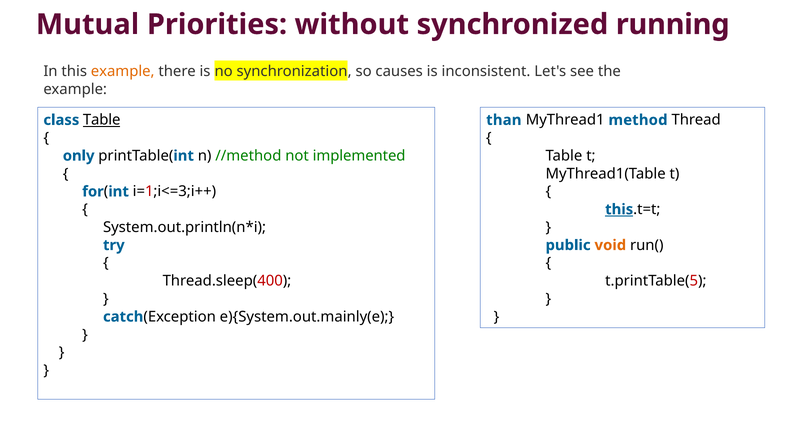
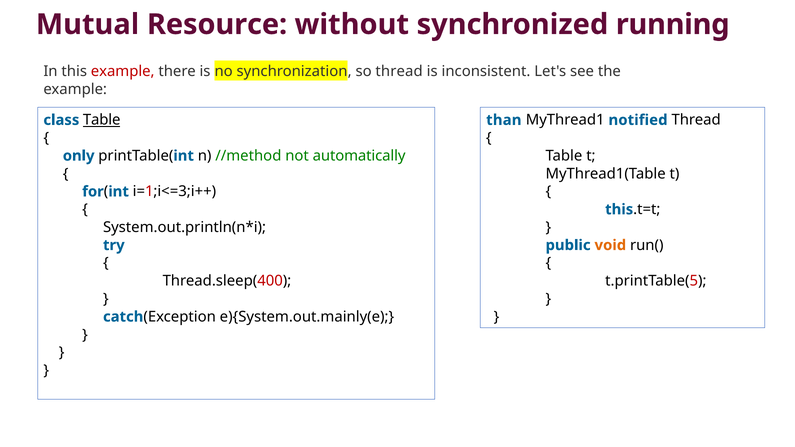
Priorities: Priorities -> Resource (217, 24)
example colour: orange -> red (123, 71)
so causes: causes -> thread (399, 71)
method: method -> notified (638, 120)
implemented: implemented -> automatically (359, 156)
this underline: present -> none (619, 210)
